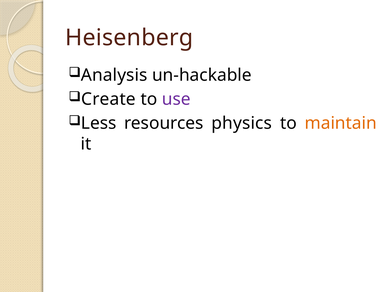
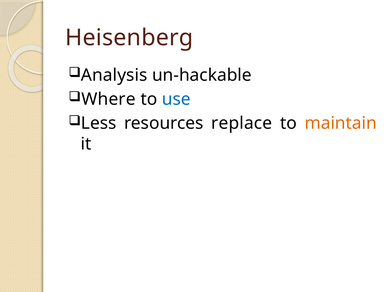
Create: Create -> Where (108, 99)
use colour: purple -> blue (176, 99)
physics: physics -> replace (242, 123)
